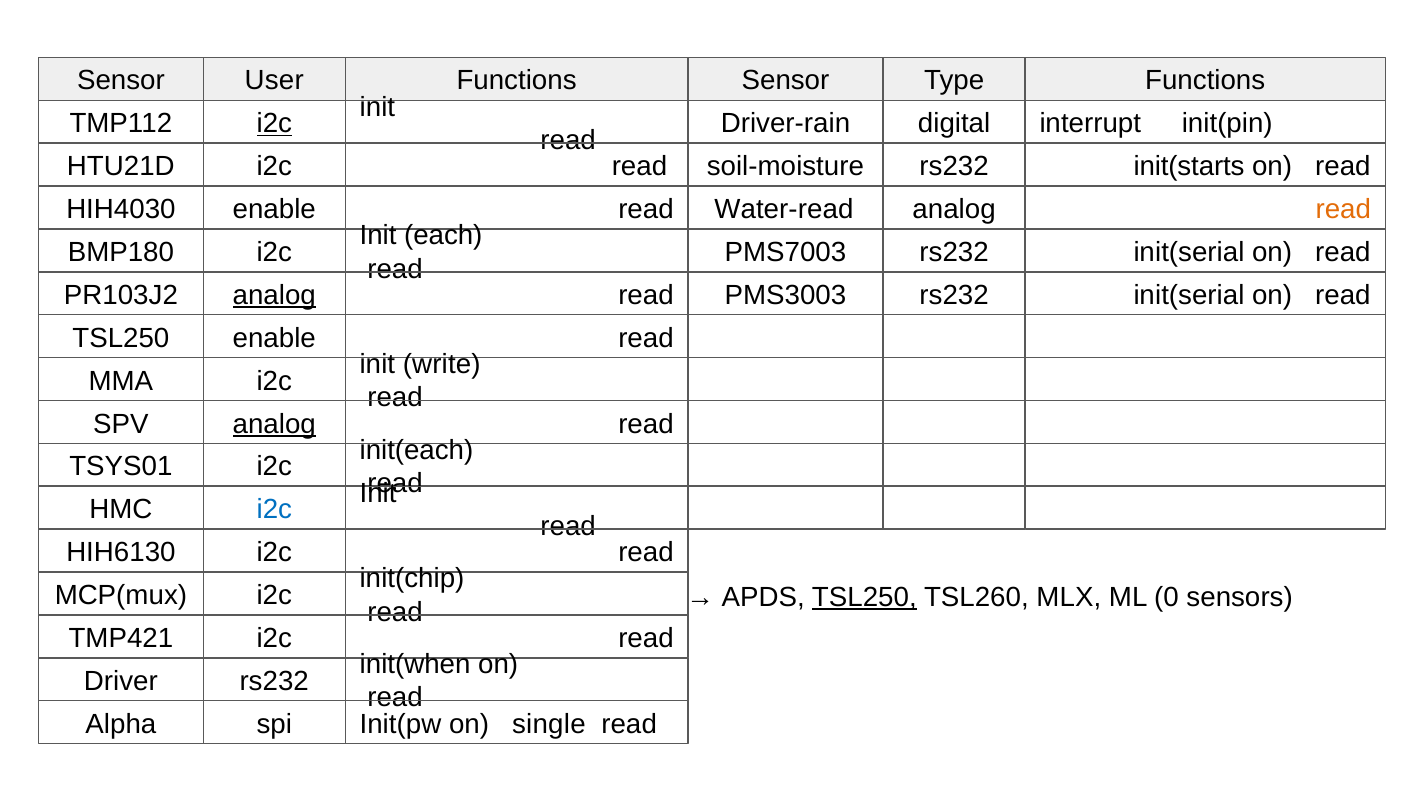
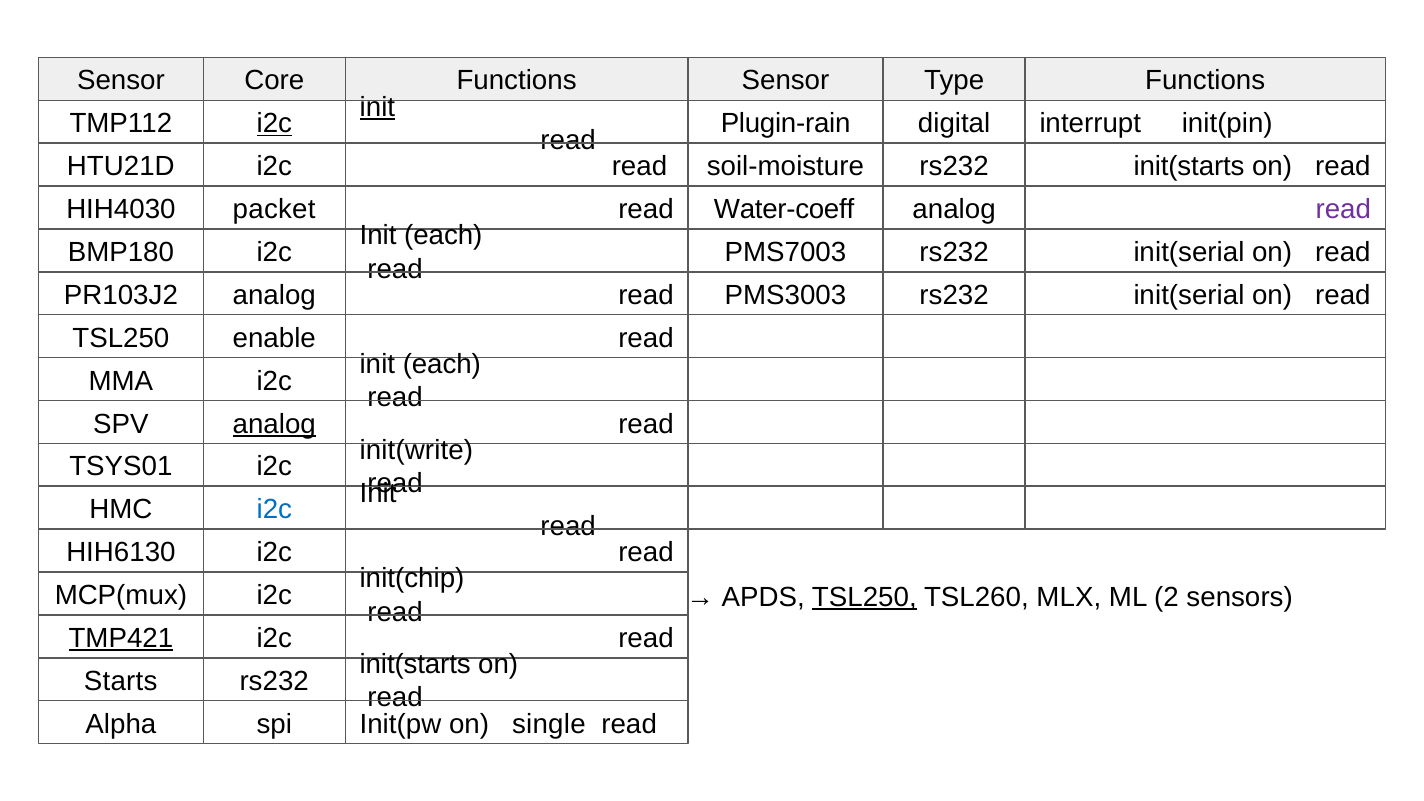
User: User -> Core (274, 81)
init underline: none -> present (377, 107)
Driver-rain: Driver-rain -> Plugin-rain (786, 124)
HIH4030 enable: enable -> packet (274, 209)
Water-read: Water-read -> Water-coeff (784, 209)
read colour: orange -> purple (1343, 209)
analog underline: present -> none (274, 295)
write: write -> each (442, 364)
init(each: init(each -> init(write (416, 450)
0: 0 -> 2 (1166, 597)
TMP421 underline: none -> present (121, 638)
init(when: init(when -> init(starts (415, 665)
Driver: Driver -> Starts (121, 681)
